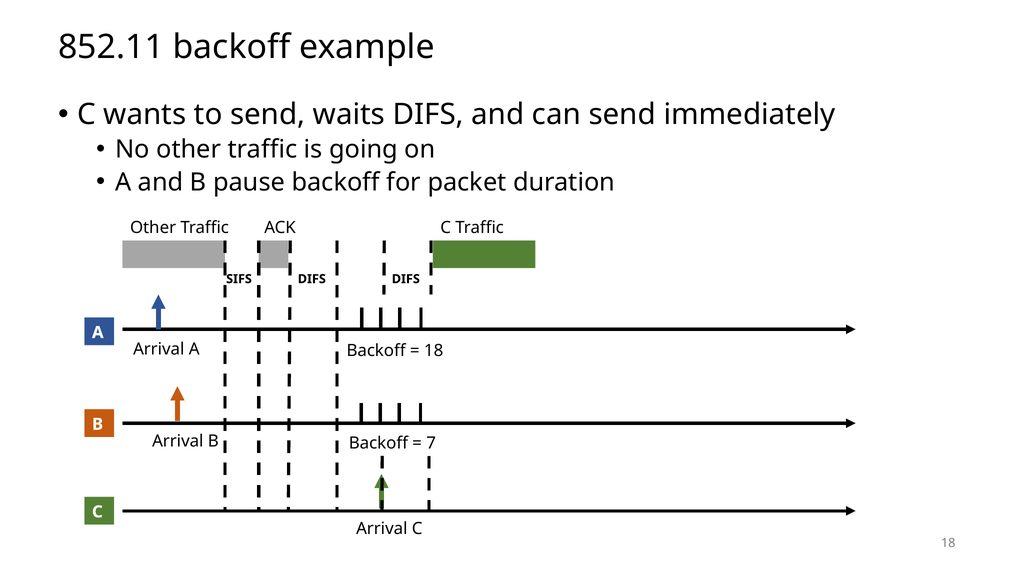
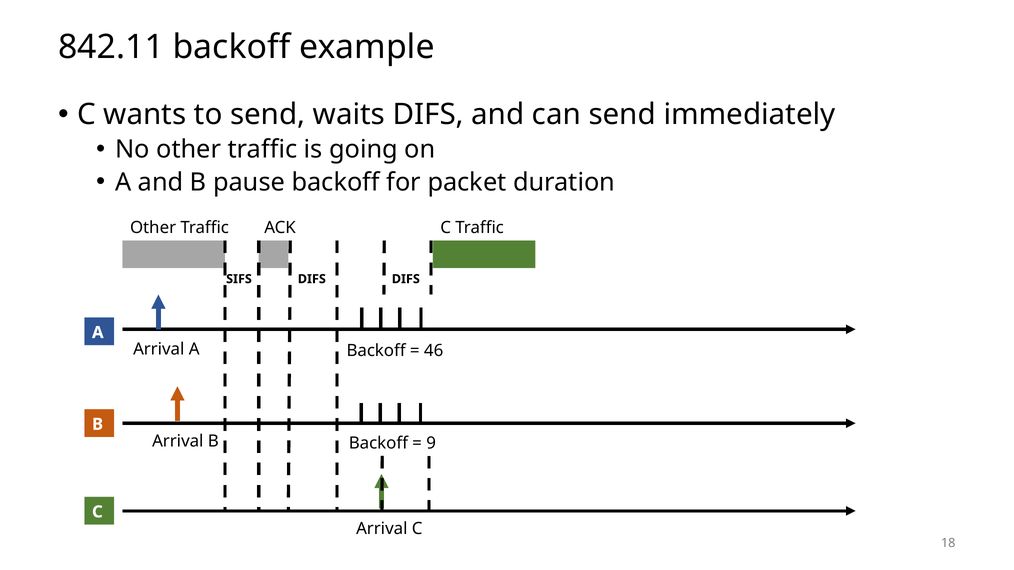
852.11: 852.11 -> 842.11 (111, 47)
18: 18 -> 46 (434, 351)
7: 7 -> 9 (431, 444)
